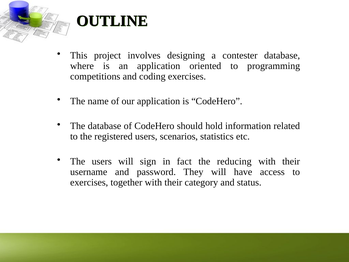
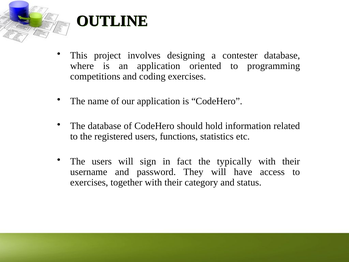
scenarios: scenarios -> functions (179, 136)
reducing: reducing -> typically (234, 161)
